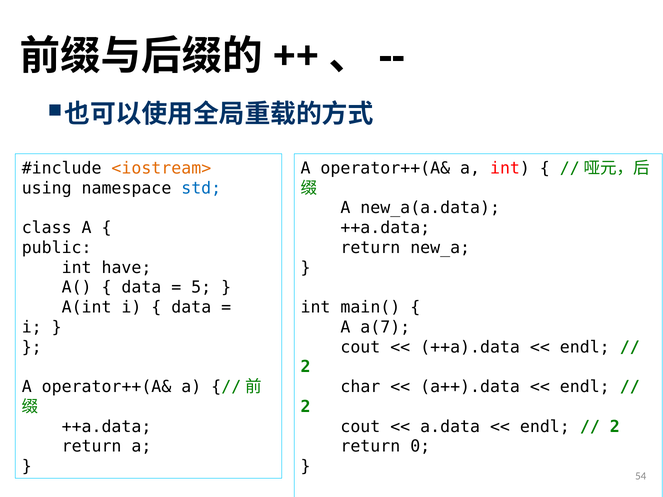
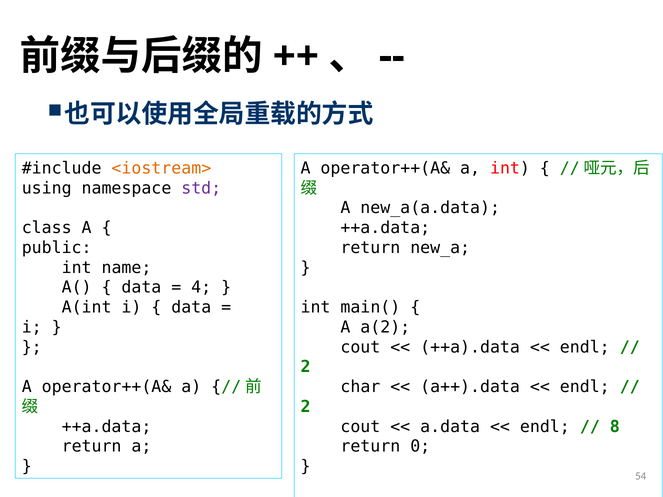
std colour: blue -> purple (201, 188)
have: have -> name (126, 268)
5: 5 -> 4 (201, 288)
a(7: a(7 -> a(2 (385, 327)
2: 2 -> 8 (615, 427)
